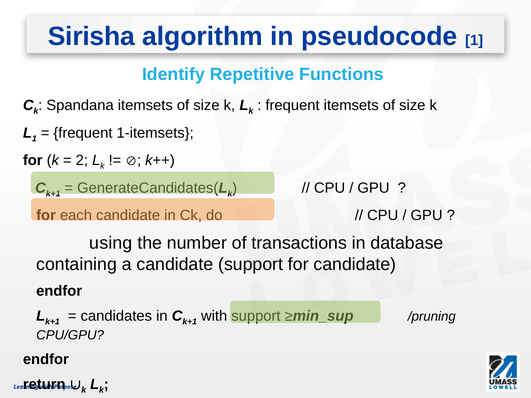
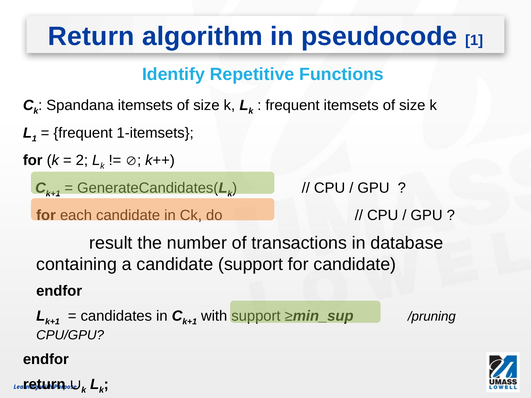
Sirisha: Sirisha -> Return (91, 36)
using: using -> result (111, 243)
